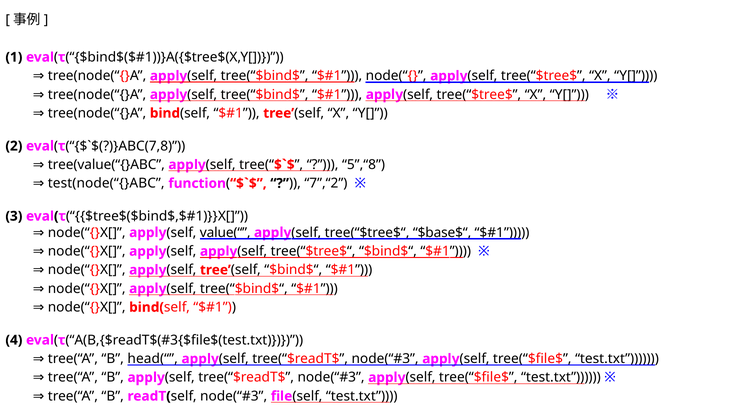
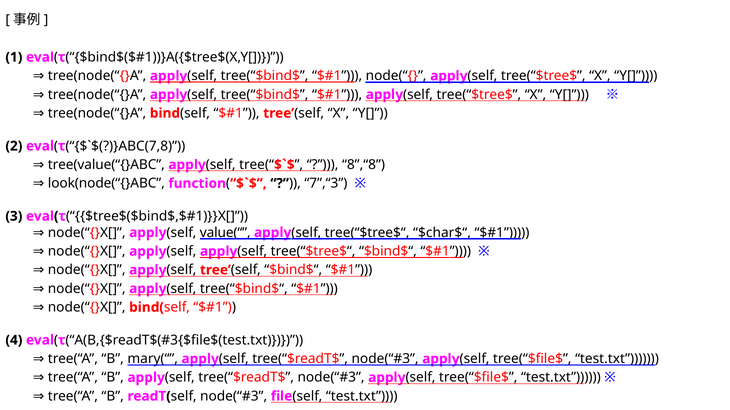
5”,“8: 5”,“8 -> 8”,“8 (364, 165)
test(node(“{}ABC: test(node(“{}ABC -> look(node(“{}ABC (106, 184)
7”,“2: 7”,“2 -> 7”,“3 (326, 184)
$base$“: $base$“ -> $char$“ (442, 233)
head(“: head(“ -> mary(“ (153, 359)
